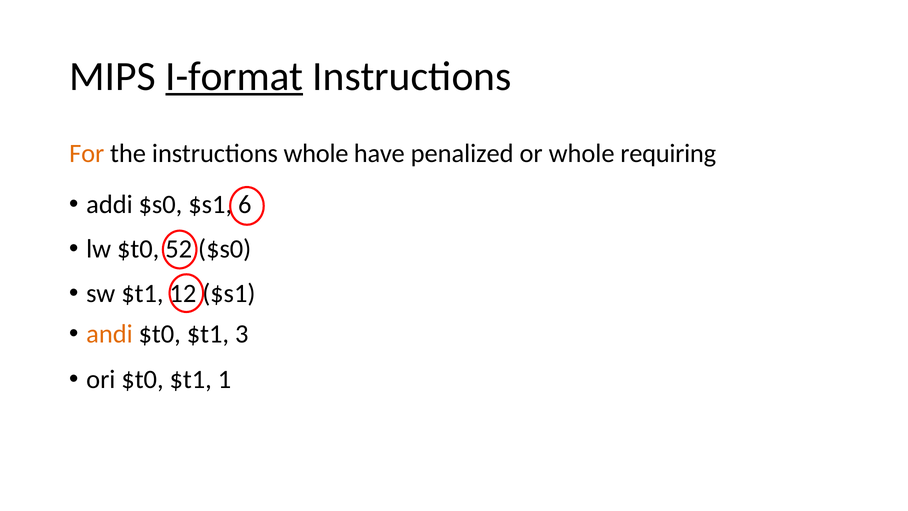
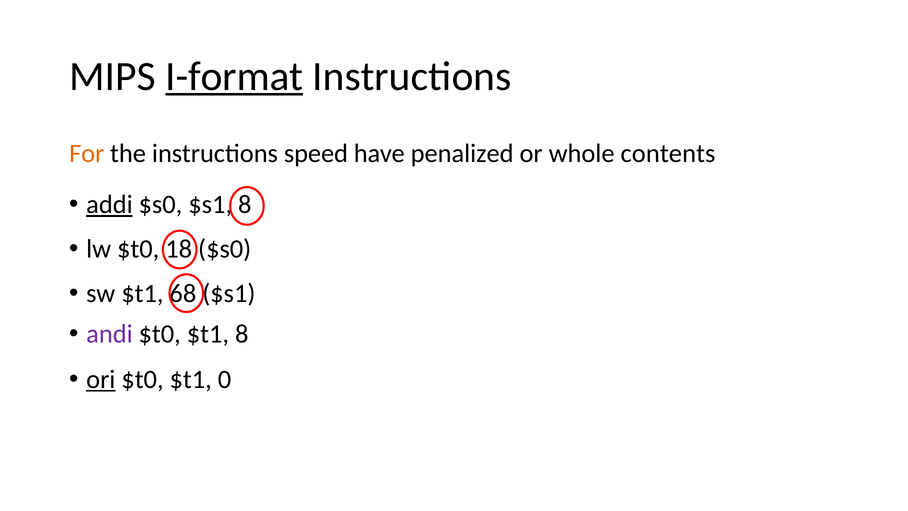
instructions whole: whole -> speed (316, 153)
requiring: requiring -> contents (668, 153)
addi underline: none -> present (109, 204)
$s1 6: 6 -> 8 (245, 204)
52: 52 -> 18 (179, 249)
12: 12 -> 68 (183, 293)
andi colour: orange -> purple (109, 334)
$t1 3: 3 -> 8 (242, 334)
ori underline: none -> present (101, 379)
1: 1 -> 0 (224, 379)
